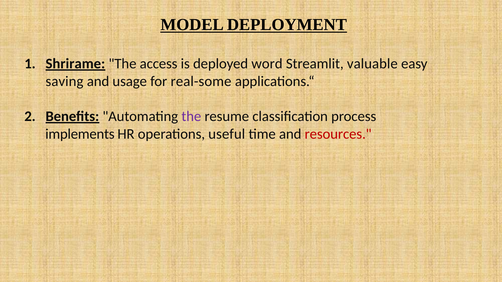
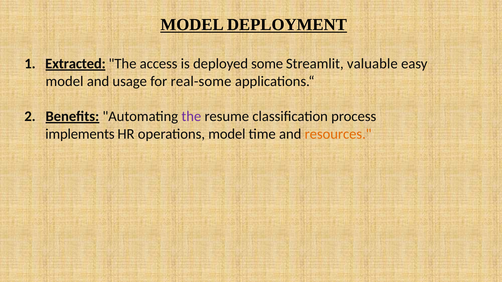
Shrirame: Shrirame -> Extracted (75, 64)
word: word -> some (267, 64)
saving: saving -> model (65, 81)
operations useful: useful -> model (227, 134)
resources colour: red -> orange (338, 134)
